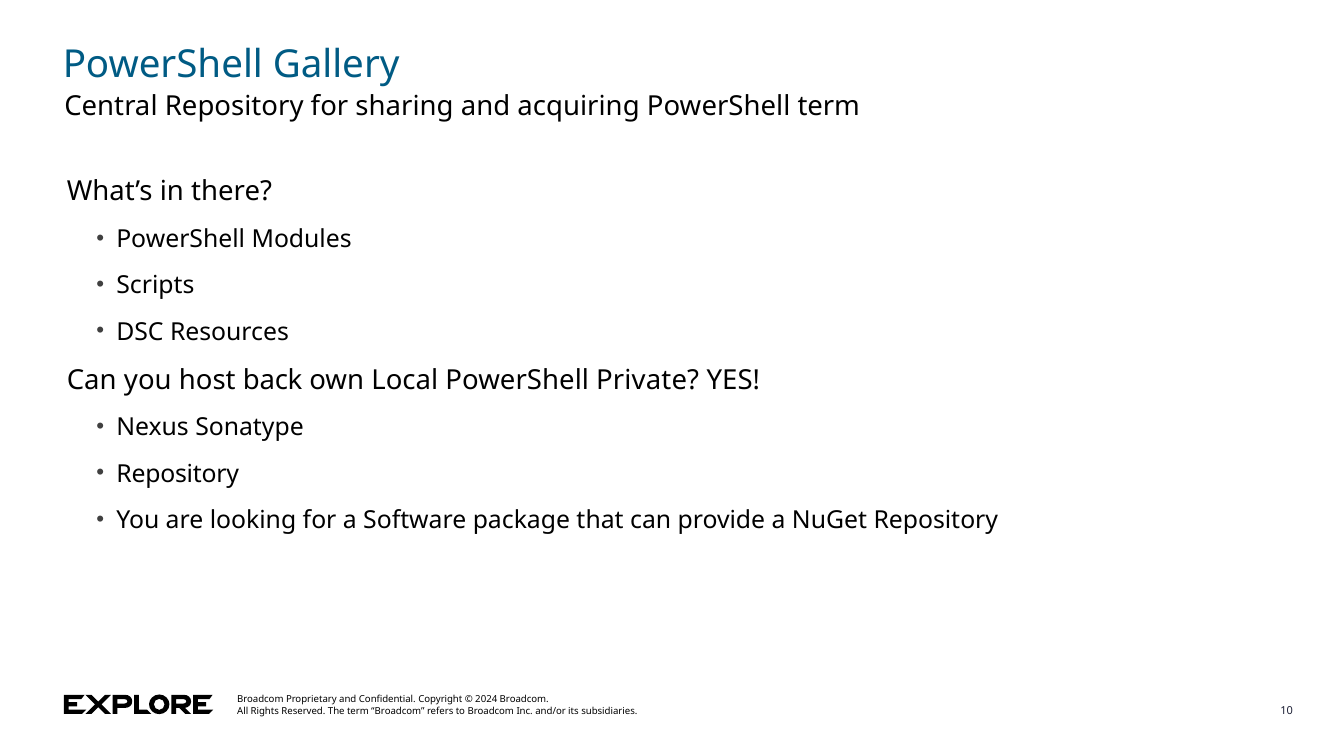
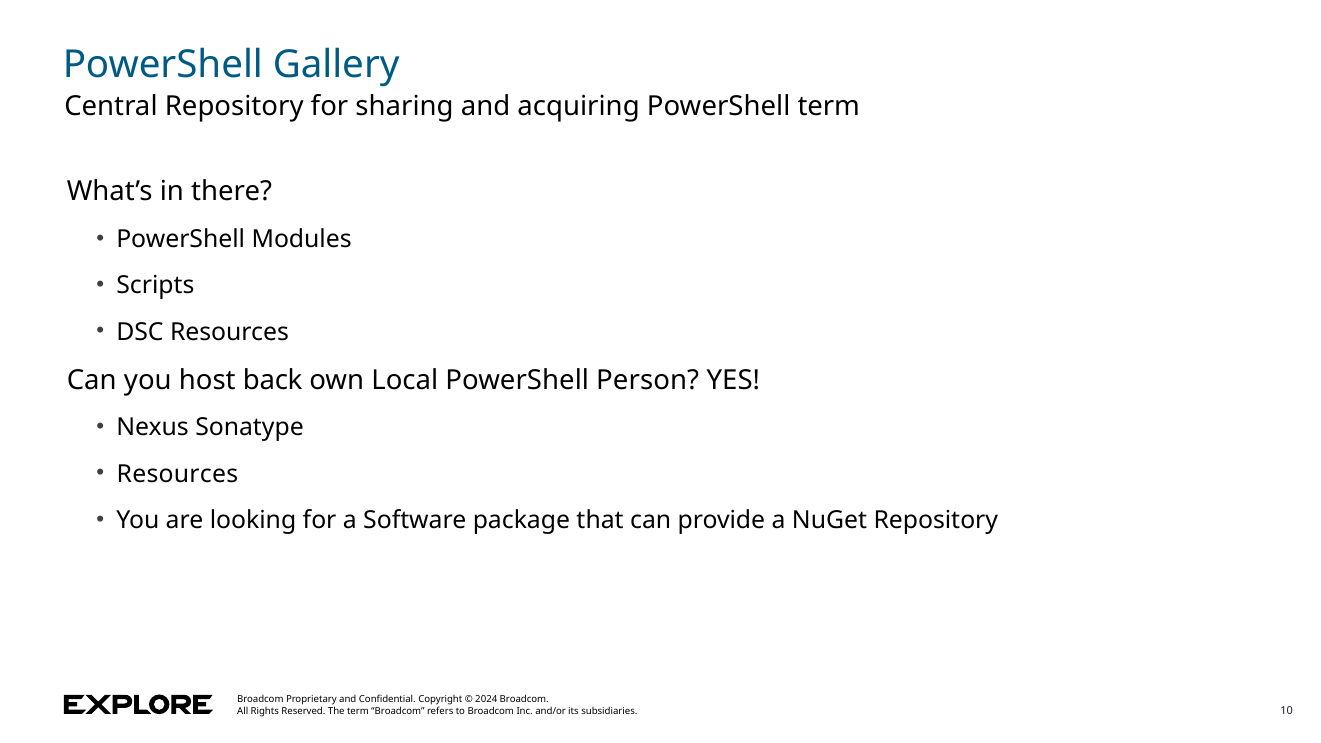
Private: Private -> Person (648, 380)
Repository: Repository -> Resources (177, 474)
